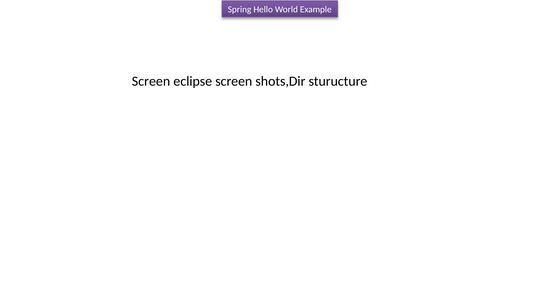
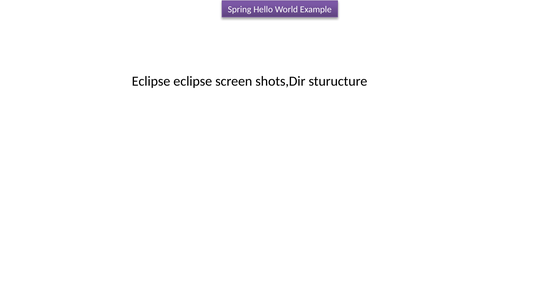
Screen: Screen -> Eclipse (151, 81)
